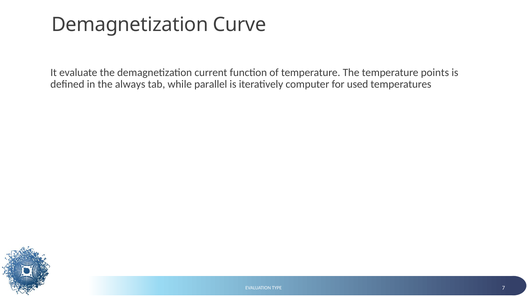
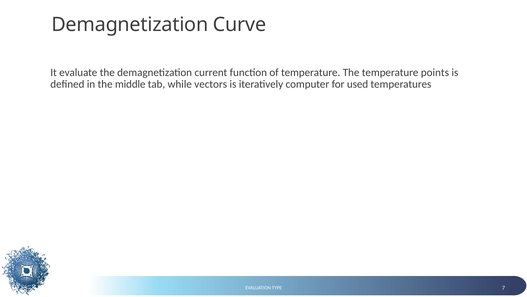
always: always -> middle (130, 84)
parallel: parallel -> vectors (211, 84)
